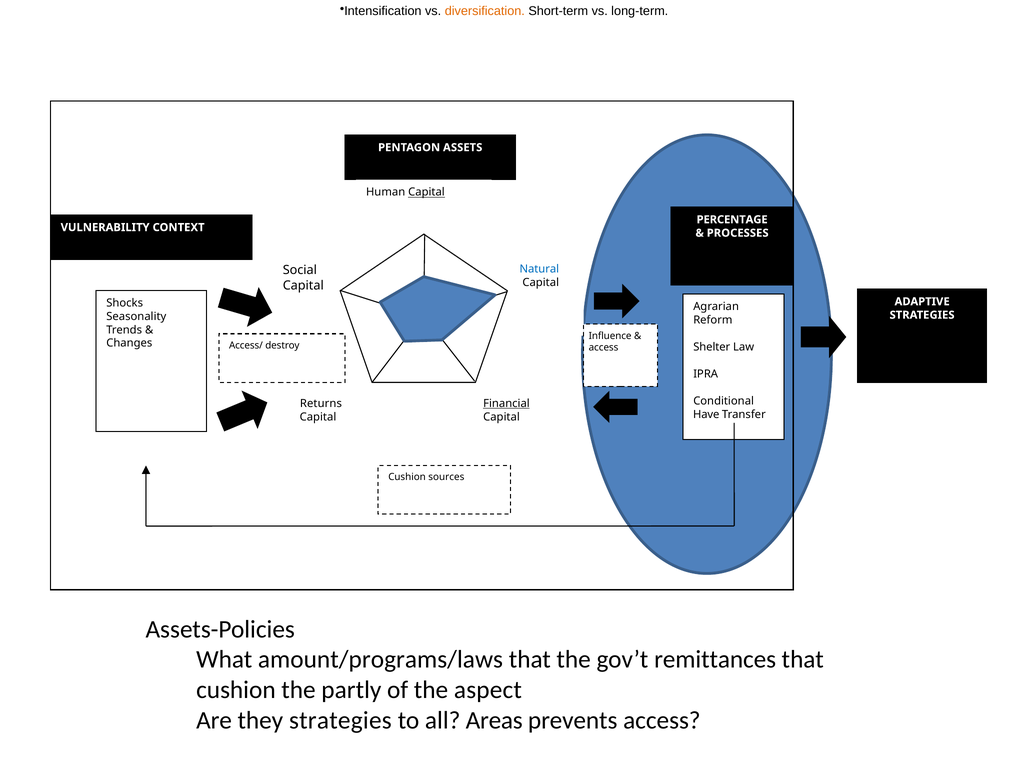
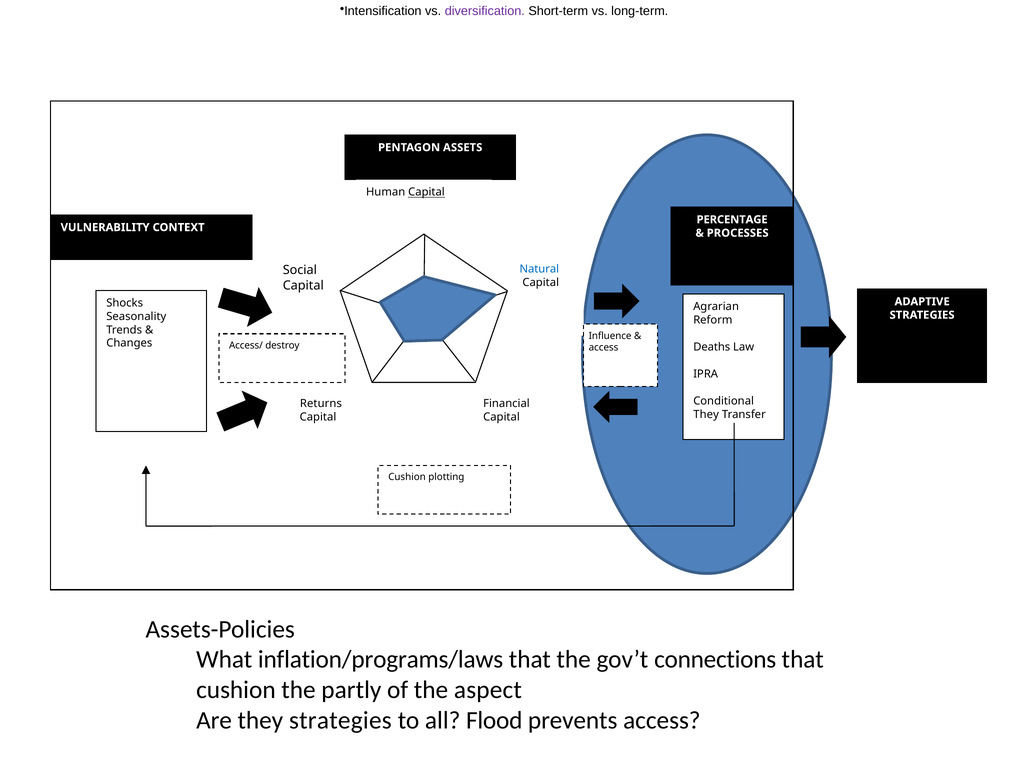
diversification colour: orange -> purple (485, 11)
Shelter: Shelter -> Deaths (712, 347)
Financial underline: present -> none (506, 403)
Have: Have -> They (706, 415)
sources: sources -> plotting (446, 477)
amount/programs/laws: amount/programs/laws -> inflation/programs/laws (381, 660)
remittances: remittances -> connections (715, 660)
Areas: Areas -> Flood (494, 720)
